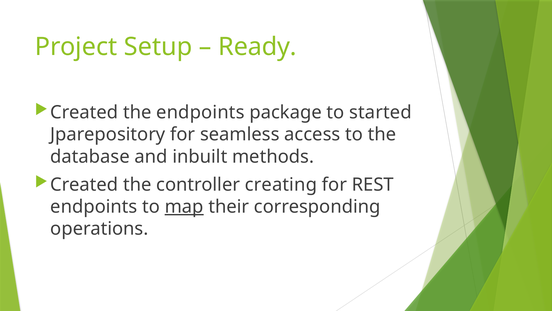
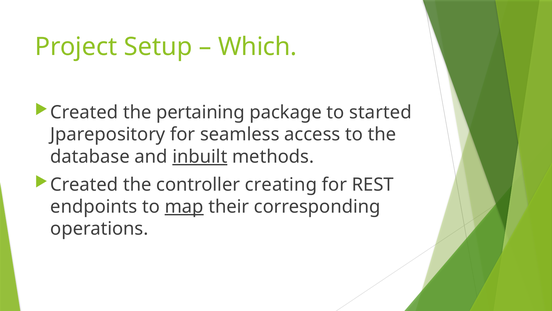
Ready: Ready -> Which (258, 47)
the endpoints: endpoints -> pertaining (201, 112)
inbuilt underline: none -> present (200, 156)
